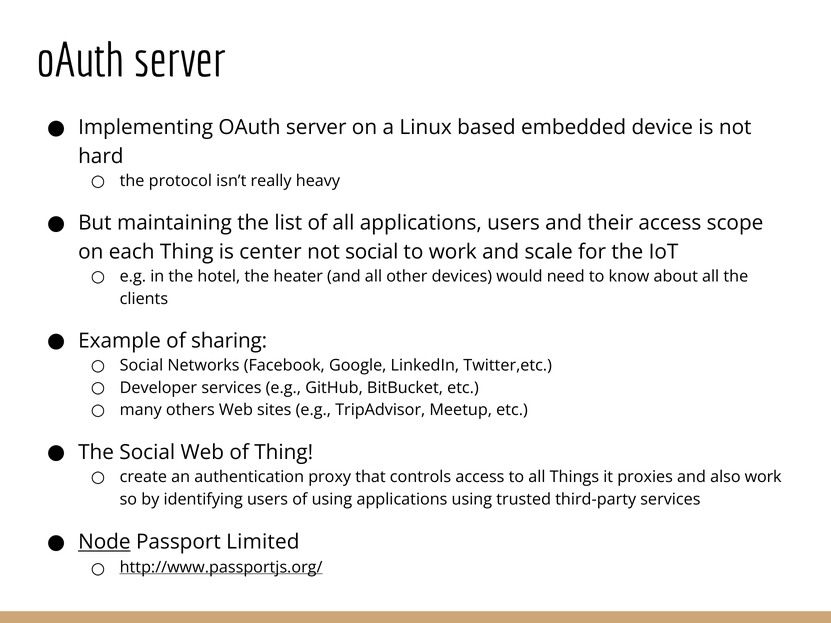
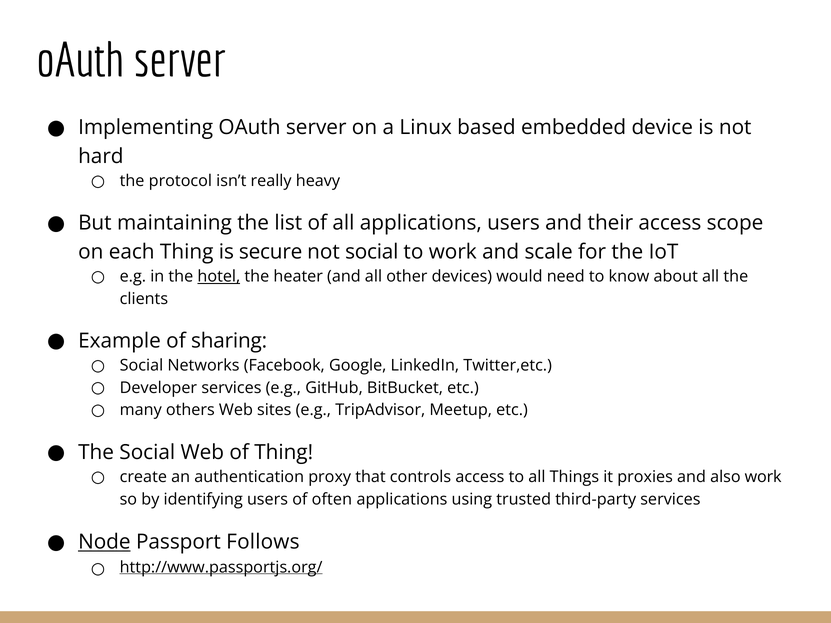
center: center -> secure (271, 252)
hotel underline: none -> present (219, 277)
of using: using -> often (332, 499)
Limited: Limited -> Follows (263, 542)
